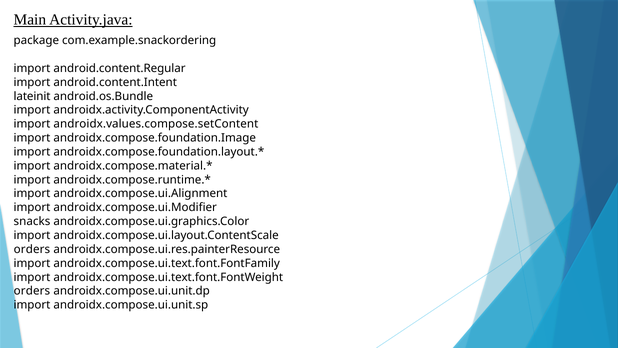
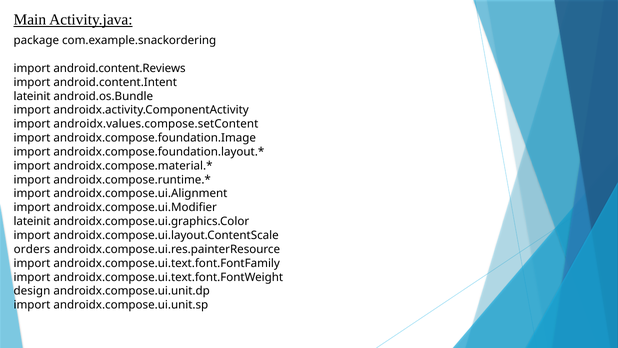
android.content.Regular: android.content.Regular -> android.content.Reviews (120, 68)
snacks: snacks -> lateinit (32, 221)
orders: orders -> design (32, 291)
